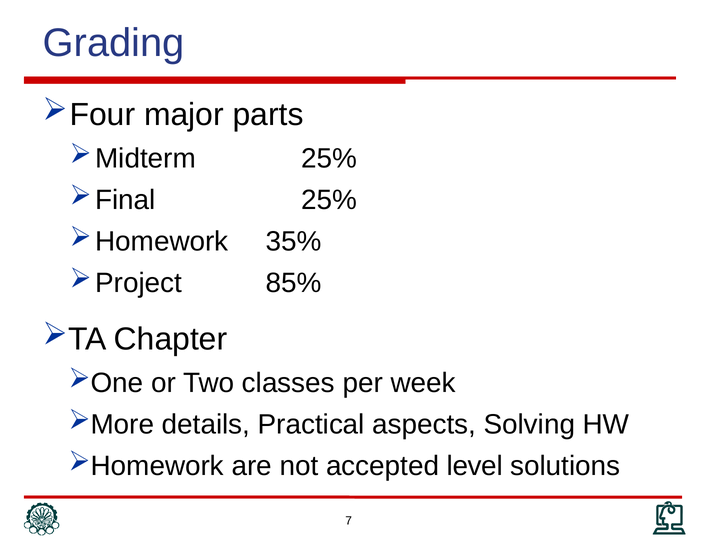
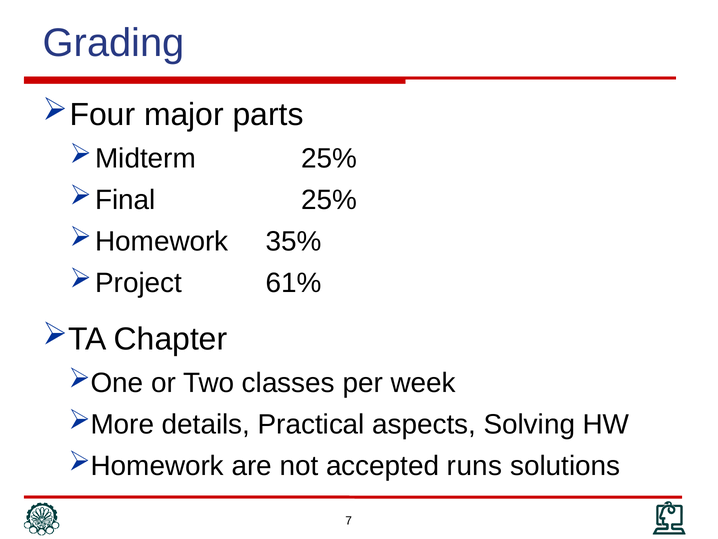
85%: 85% -> 61% (293, 283)
level: level -> runs (475, 466)
